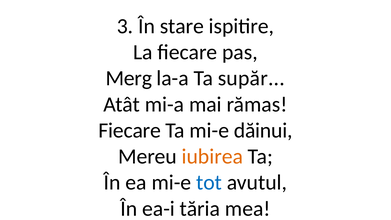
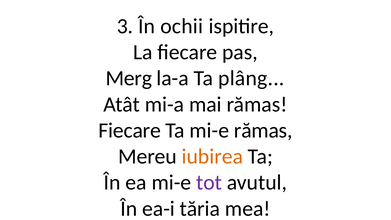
stare: stare -> ochii (182, 26)
supăr: supăr -> plâng (251, 78)
mi-e dăinui: dăinui -> rămas (263, 130)
tot colour: blue -> purple (209, 183)
